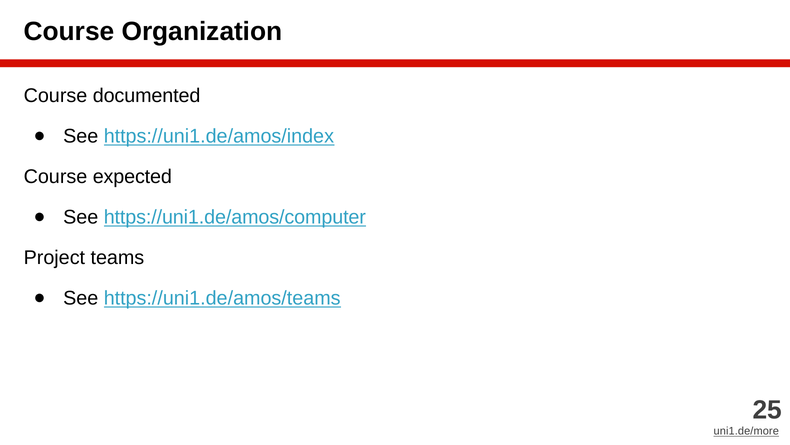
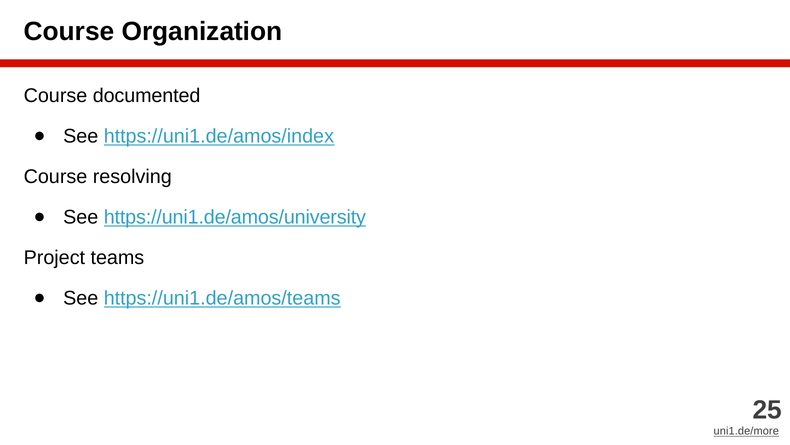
expected: expected -> resolving (132, 177)
https://uni1.de/amos/computer: https://uni1.de/amos/computer -> https://uni1.de/amos/university (235, 217)
